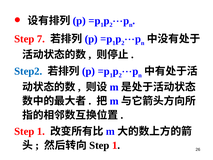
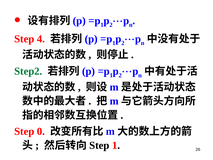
7: 7 -> 4 (41, 39)
Step2 colour: blue -> green (28, 71)
1: 1 -> 0 (41, 131)
